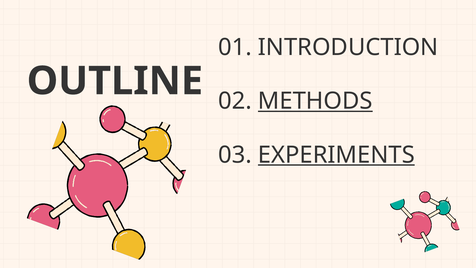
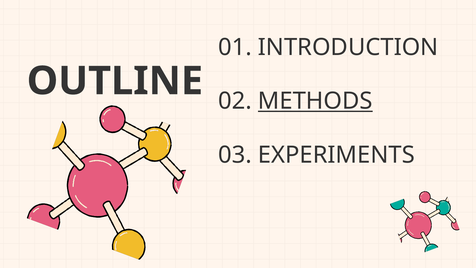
EXPERIMENTS underline: present -> none (336, 155)
